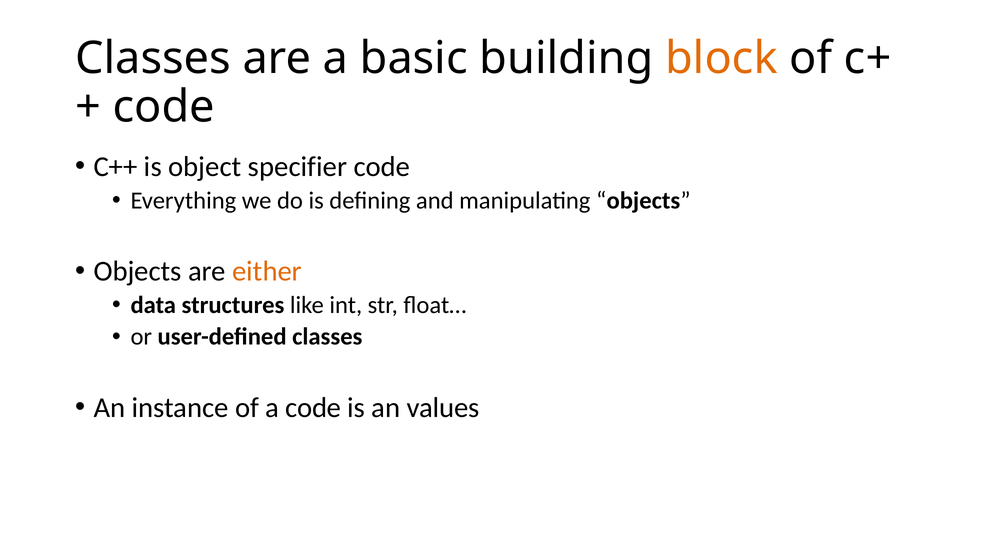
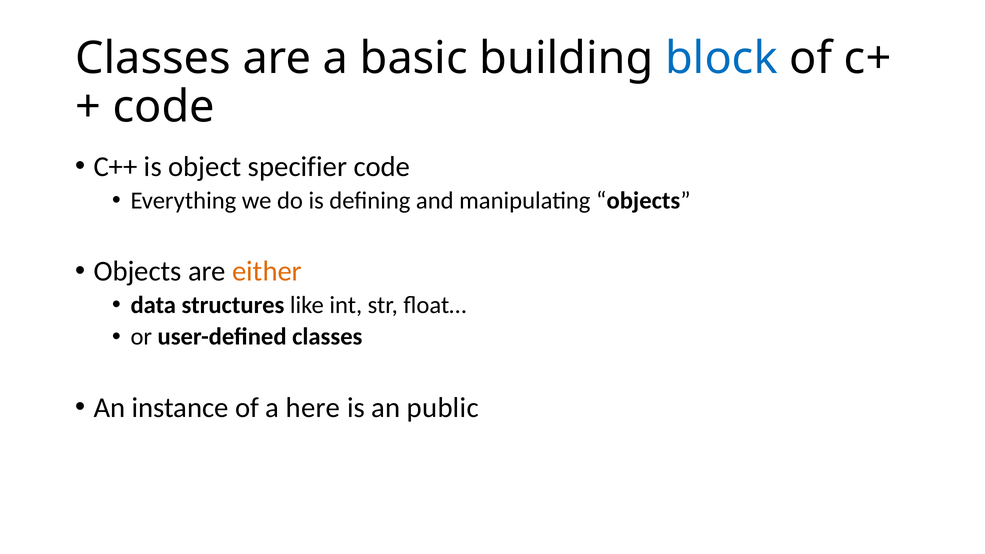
block colour: orange -> blue (721, 58)
a code: code -> here (313, 408)
values: values -> public (443, 408)
